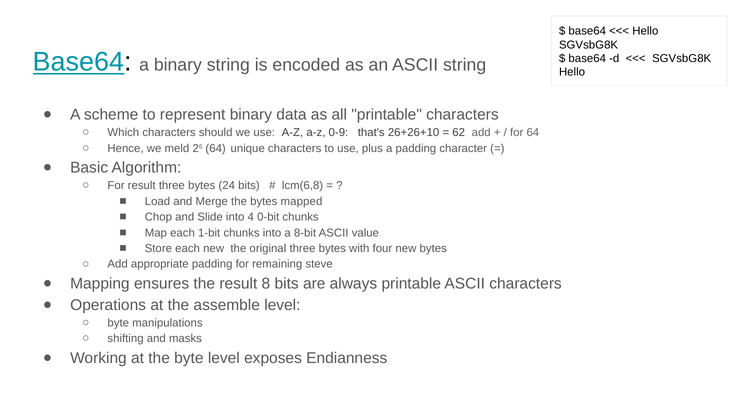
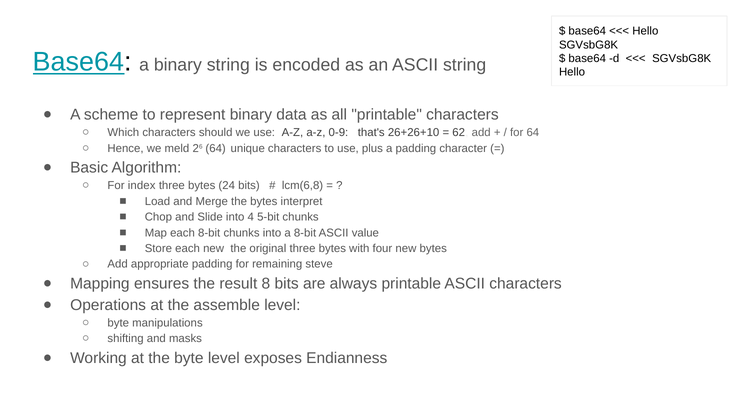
For result: result -> index (142, 185)
mapped: mapped -> interpret (302, 201)
0-bit: 0-bit -> 5-bit (268, 217)
each 1-bit: 1-bit -> 8-bit (209, 233)
